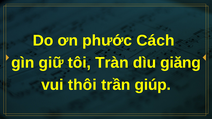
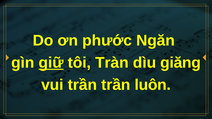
Cách: Cách -> Ngăn (156, 41)
giữ underline: none -> present (51, 63)
vui thôi: thôi -> trần (82, 85)
giúp: giúp -> luôn (153, 85)
